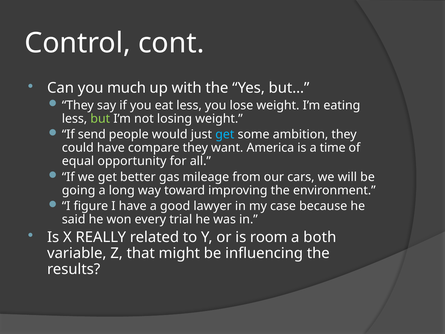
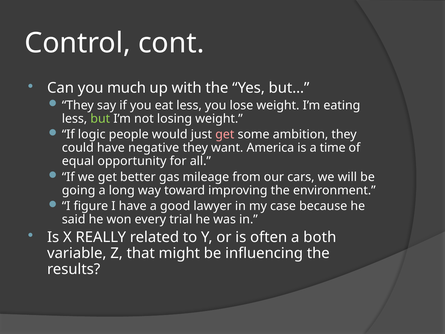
send: send -> logic (92, 134)
get colour: light blue -> pink (225, 134)
compare: compare -> negative (154, 148)
room: room -> often (269, 237)
